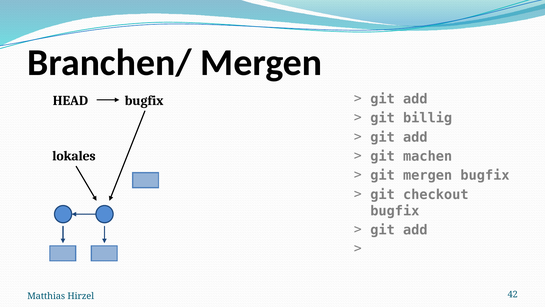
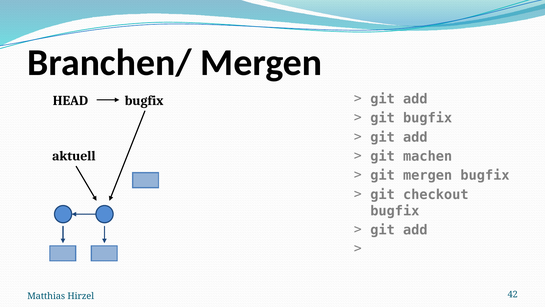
git billig: billig -> bugfix (428, 118)
lokales: lokales -> aktuell (74, 156)
